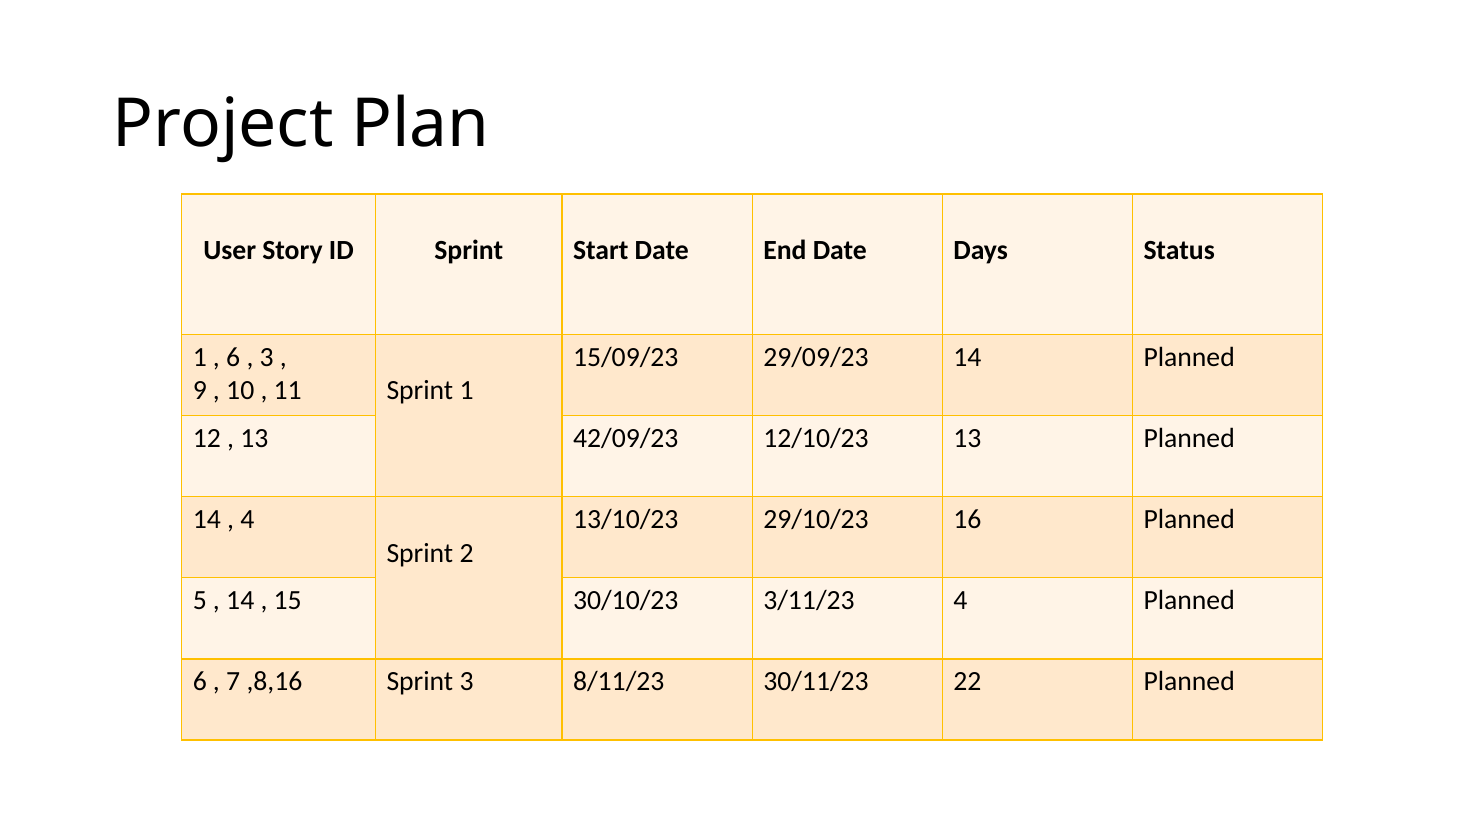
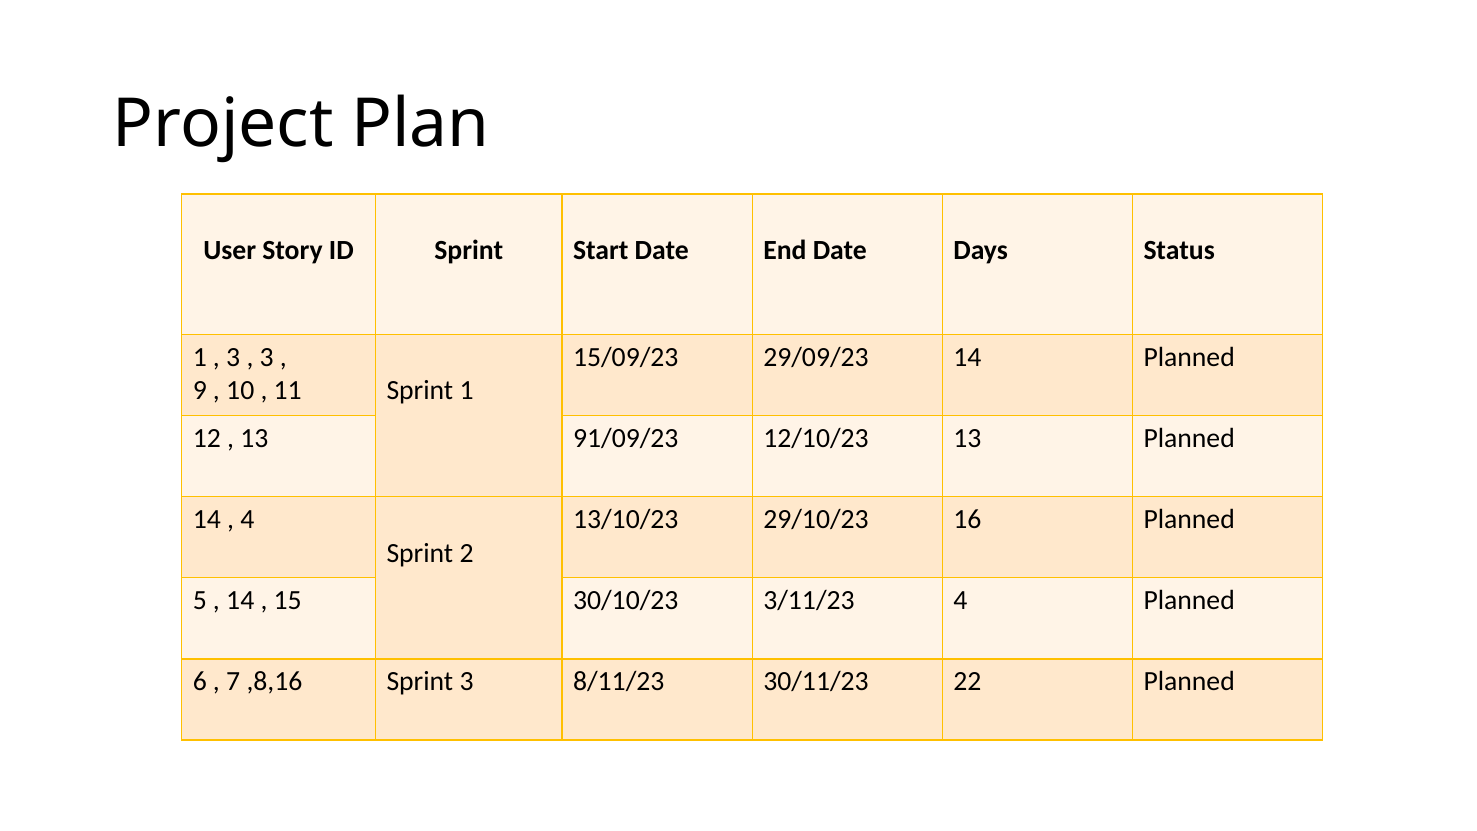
6: 6 -> 3 (233, 357)
42/09/23: 42/09/23 -> 91/09/23 (626, 438)
